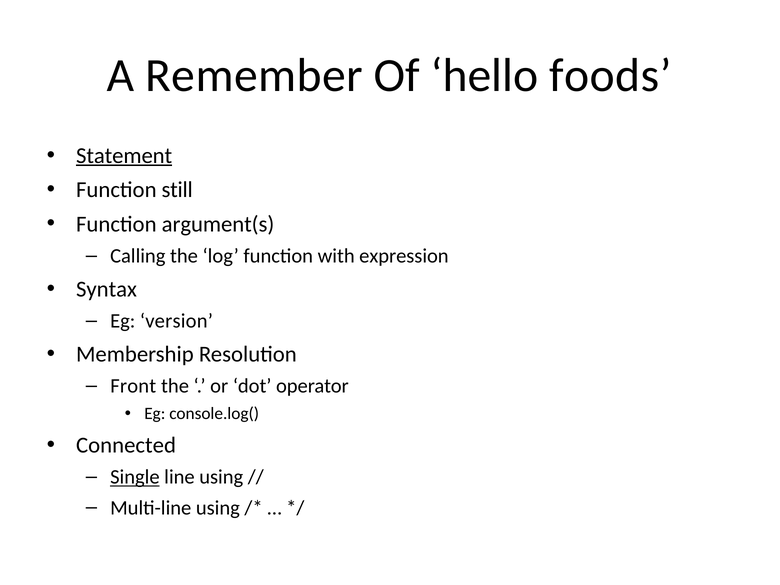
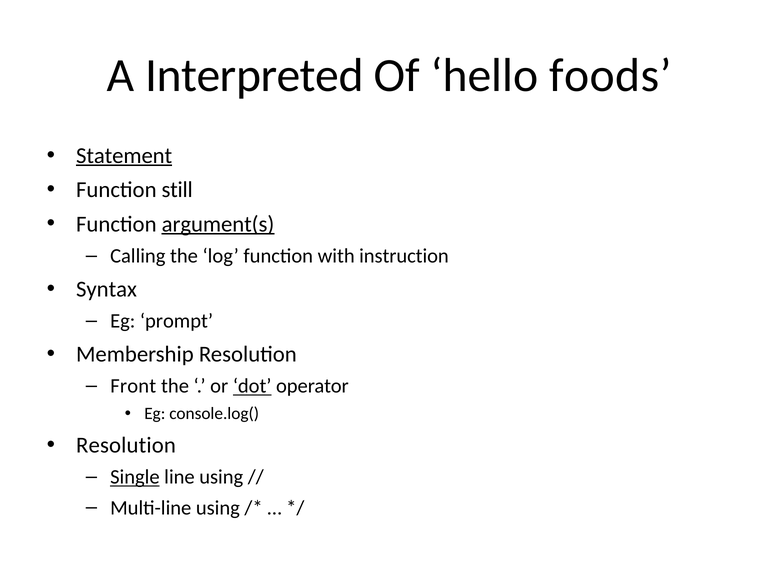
Remember: Remember -> Interpreted (254, 76)
argument(s underline: none -> present (218, 224)
expression: expression -> instruction (404, 256)
version: version -> prompt (177, 321)
dot underline: none -> present (252, 386)
Connected: Connected -> Resolution (126, 445)
